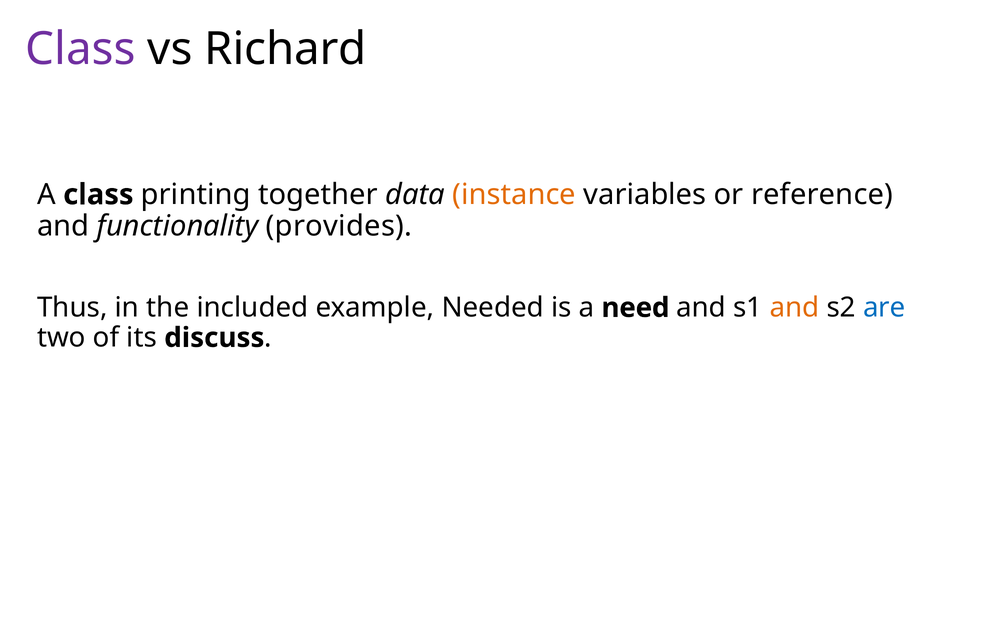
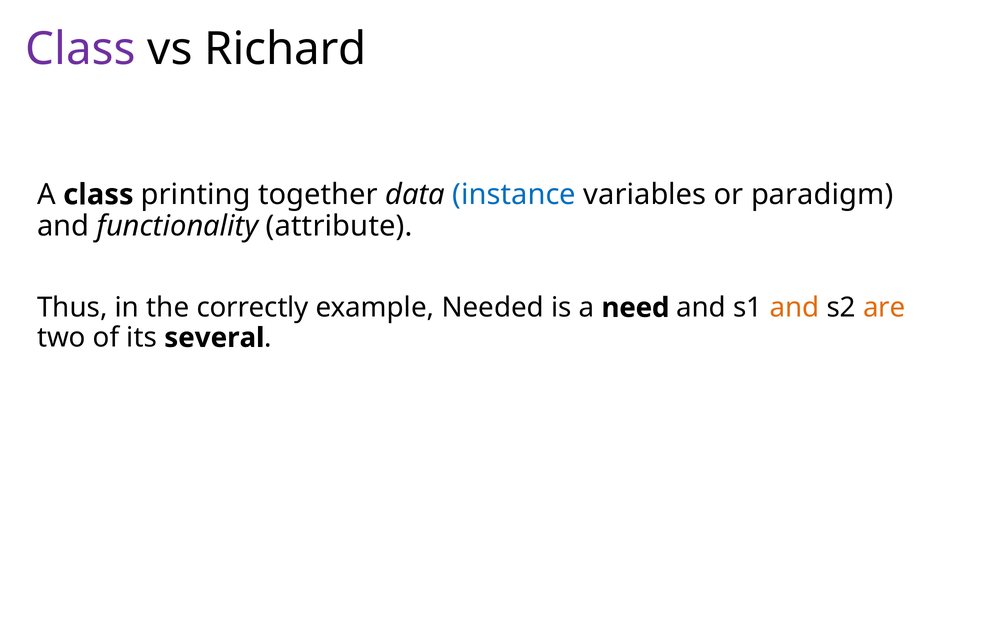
instance colour: orange -> blue (514, 194)
reference: reference -> paradigm (822, 194)
provides: provides -> attribute (339, 226)
included: included -> correctly (253, 307)
are colour: blue -> orange (884, 307)
discuss: discuss -> several (214, 337)
